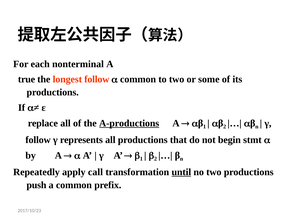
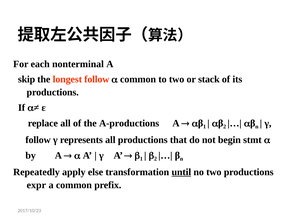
true: true -> skip (27, 79)
some: some -> stack (209, 79)
A-productions underline: present -> none (129, 123)
call: call -> else (96, 172)
push: push -> expr (36, 185)
